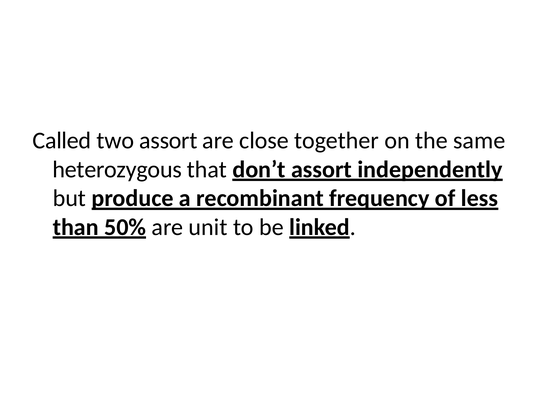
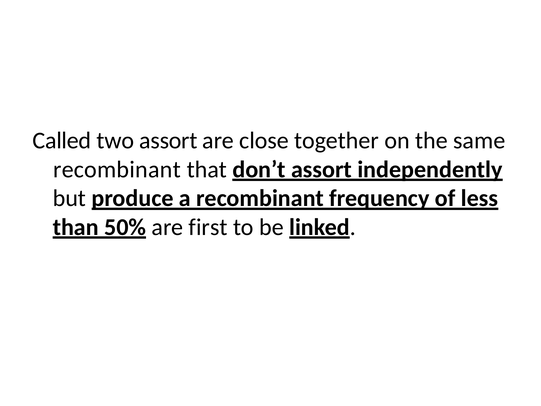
heterozygous: heterozygous -> recombinant (117, 169)
unit: unit -> first (208, 227)
